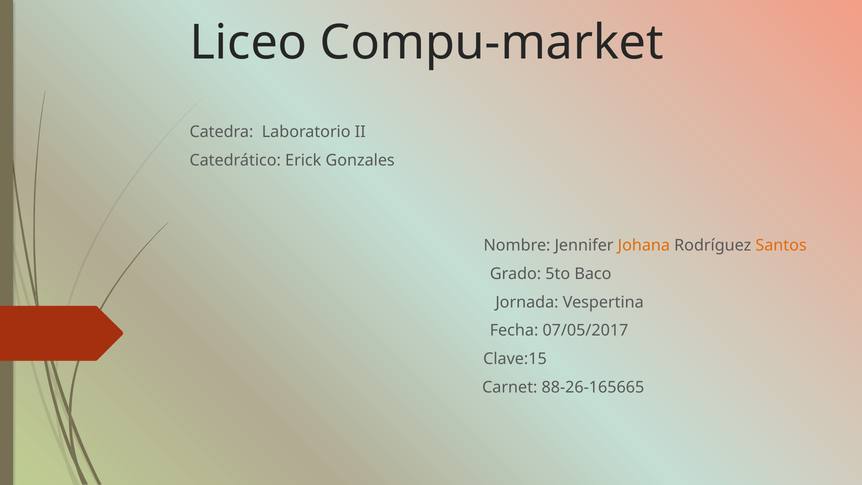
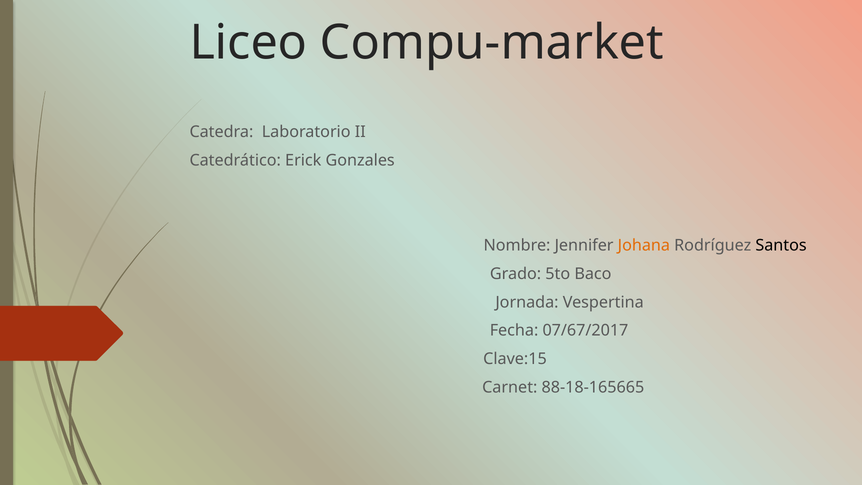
Santos colour: orange -> black (781, 245)
07/05/2017: 07/05/2017 -> 07/67/2017 (585, 331)
88-26-165665: 88-26-165665 -> 88-18-165665 (593, 387)
